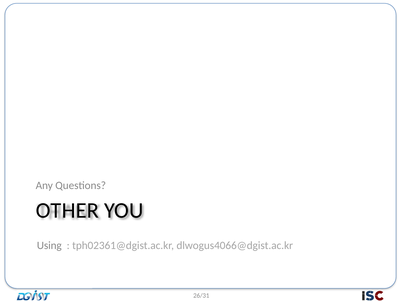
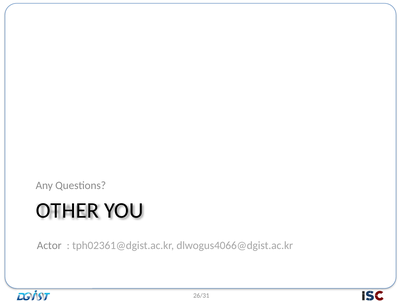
Using: Using -> Actor (49, 245)
